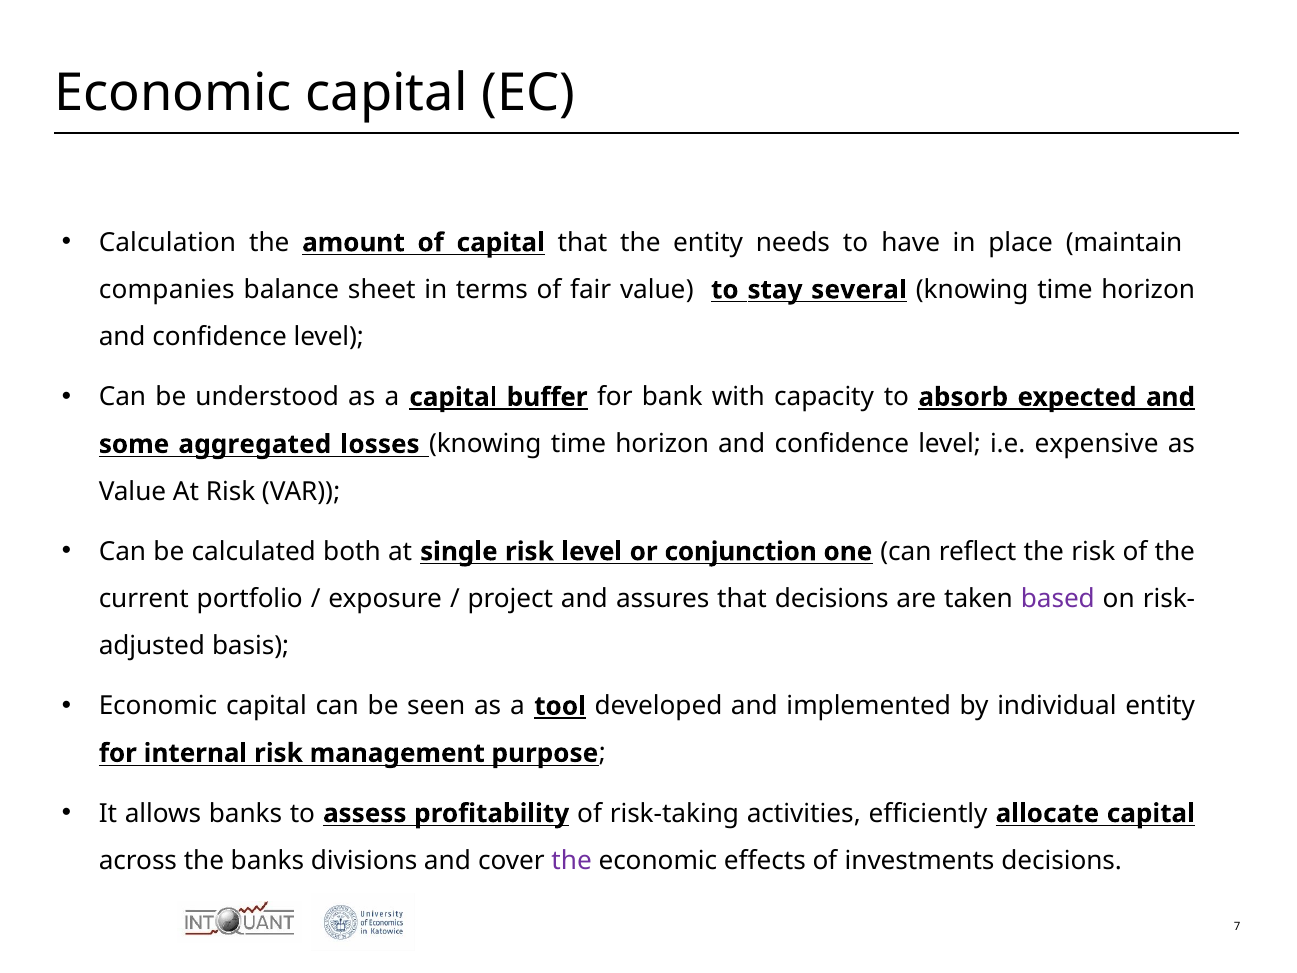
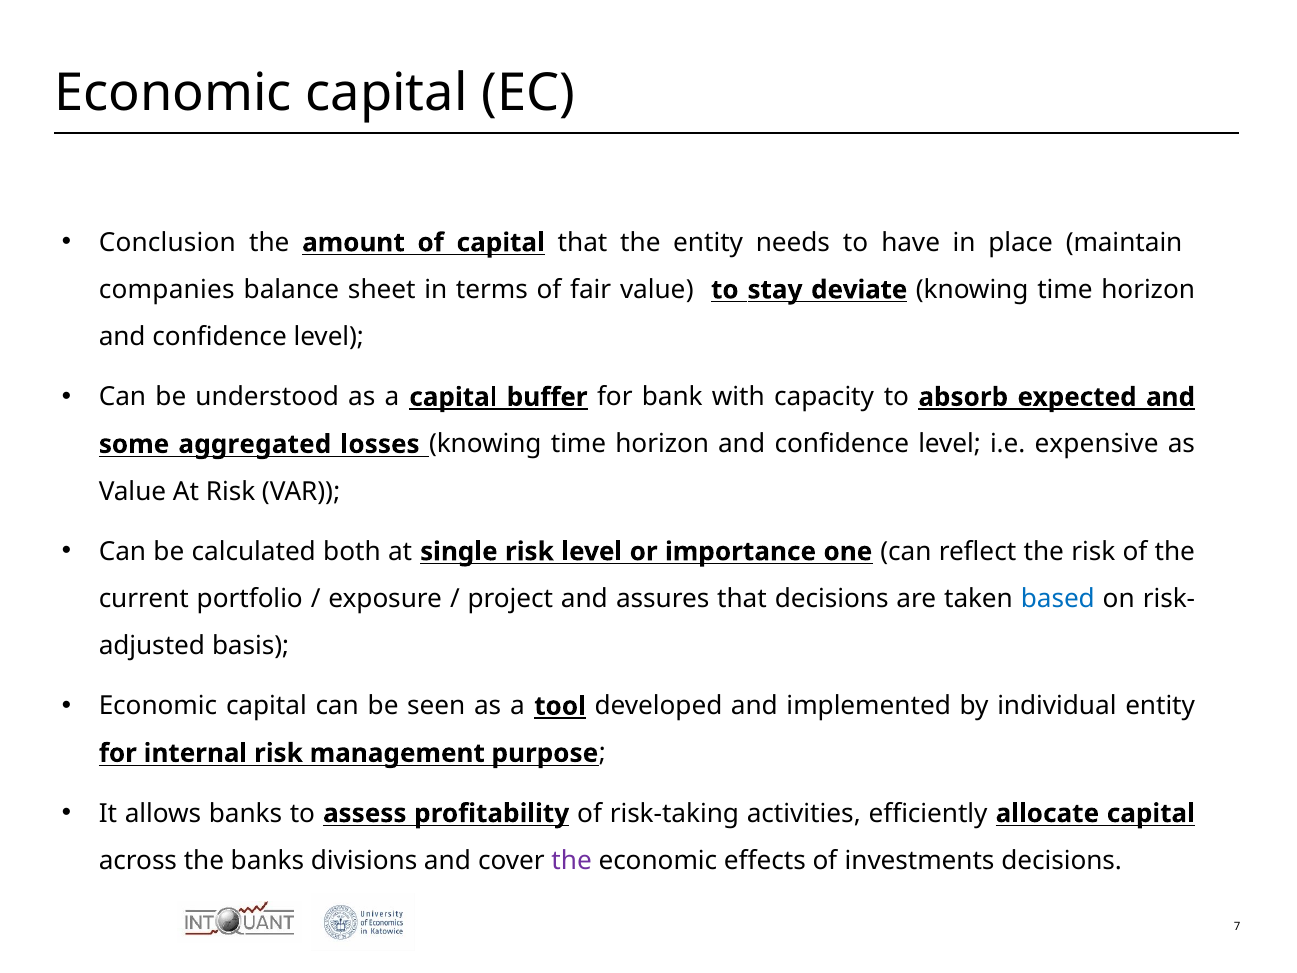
Calculation: Calculation -> Conclusion (167, 243)
several: several -> deviate (859, 290)
conjunction: conjunction -> importance (741, 551)
based colour: purple -> blue (1058, 599)
